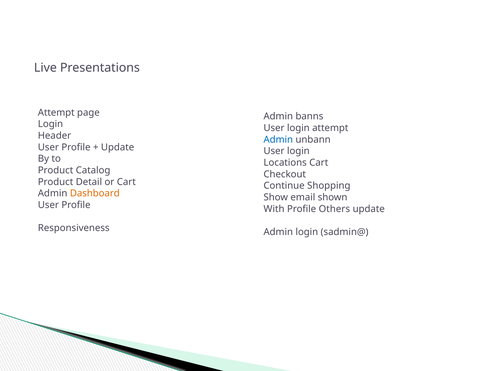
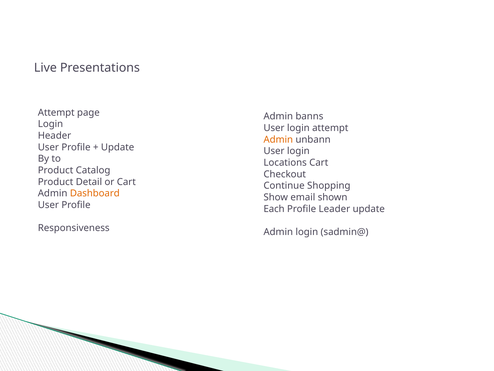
Admin colour: blue -> orange (278, 139)
With: With -> Each (274, 209)
Others: Others -> Leader (334, 209)
